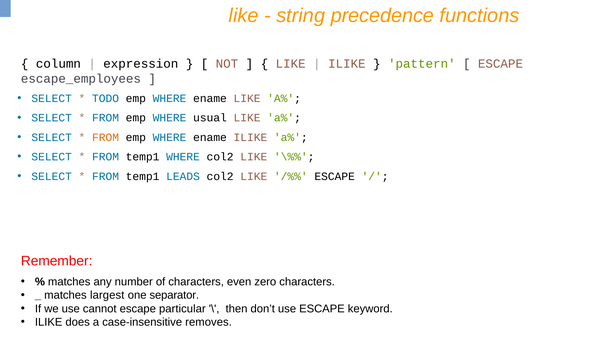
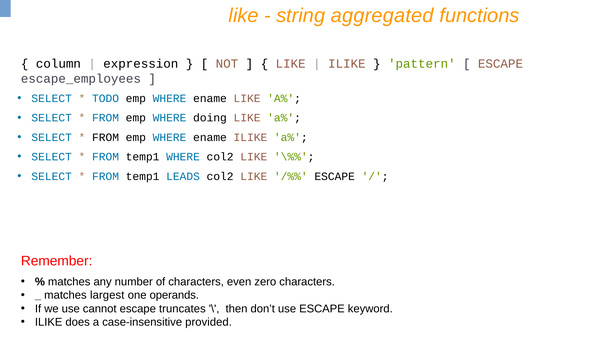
precedence: precedence -> aggregated (382, 16)
usual: usual -> doing (210, 118)
FROM colour: orange -> black (106, 137)
separator: separator -> operands (174, 295)
particular: particular -> truncates (182, 309)
removes: removes -> provided (209, 322)
